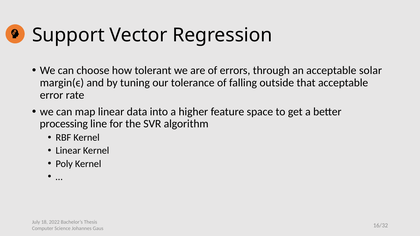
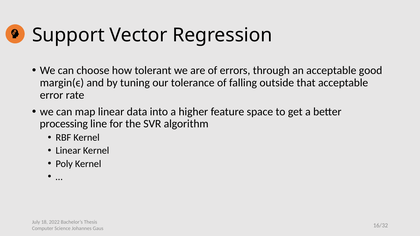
solar: solar -> good (371, 71)
